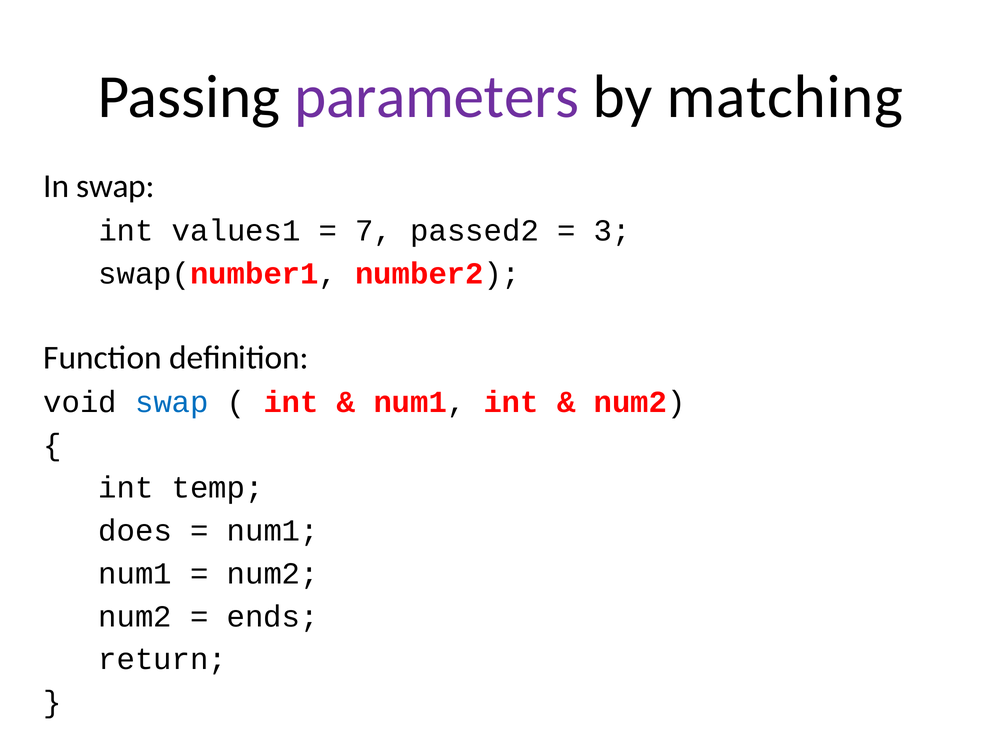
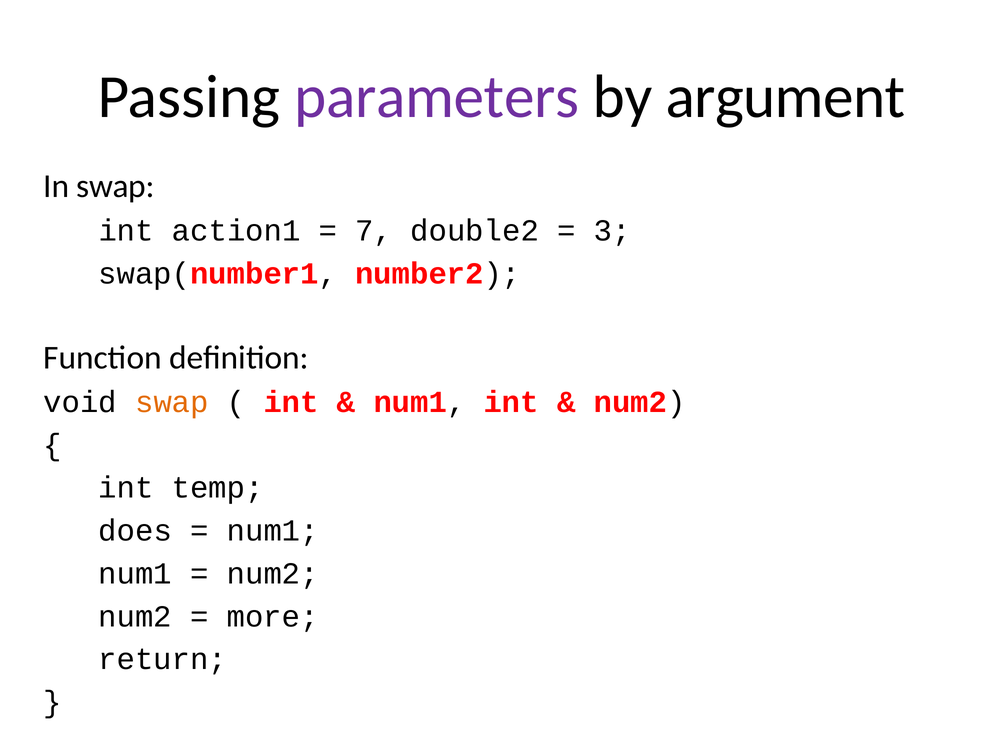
matching: matching -> argument (785, 97)
values1: values1 -> action1 (236, 231)
passed2: passed2 -> double2 (475, 231)
swap colour: blue -> orange (172, 402)
ends: ends -> more (273, 617)
